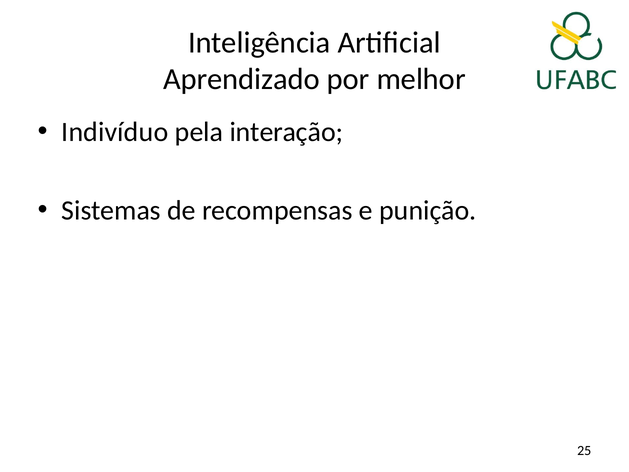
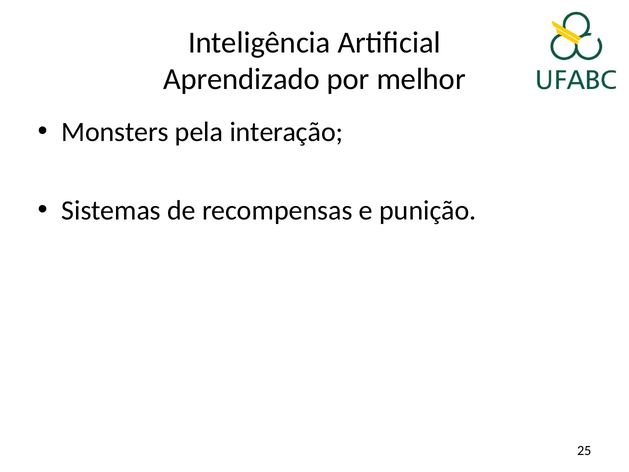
Indivíduo: Indivíduo -> Monsters (115, 132)
